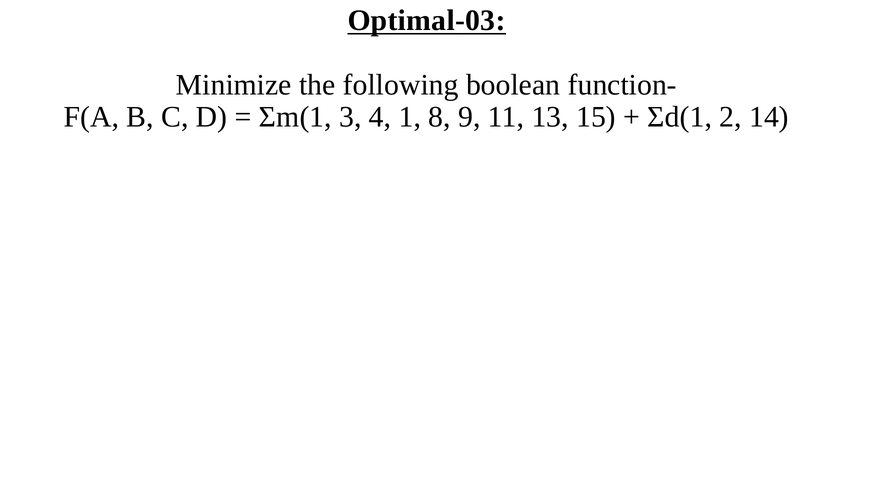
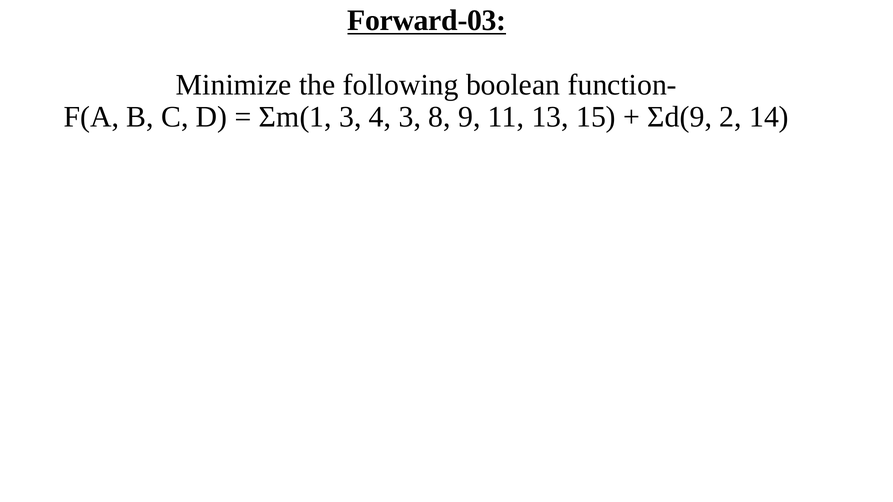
Optimal-03: Optimal-03 -> Forward-03 (427, 21)
4 1: 1 -> 3 (410, 117)
Σd(1: Σd(1 -> Σd(9 (680, 117)
